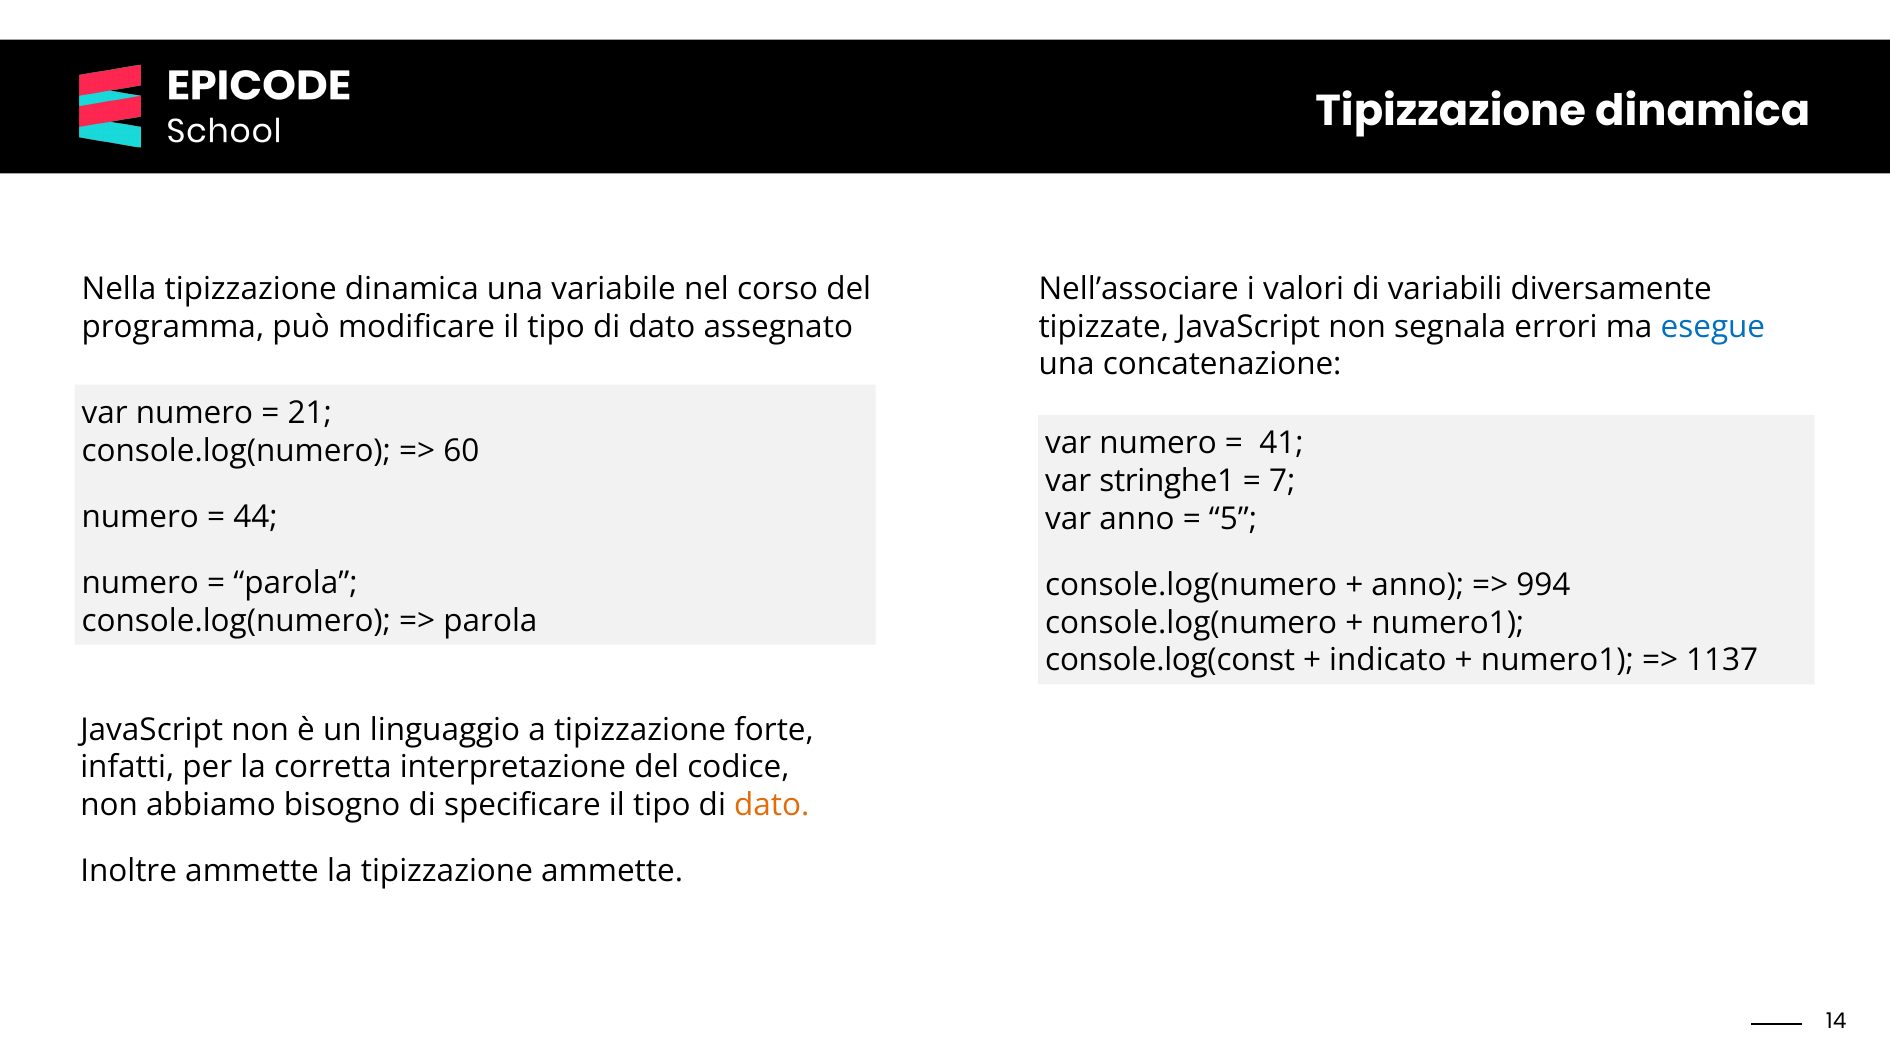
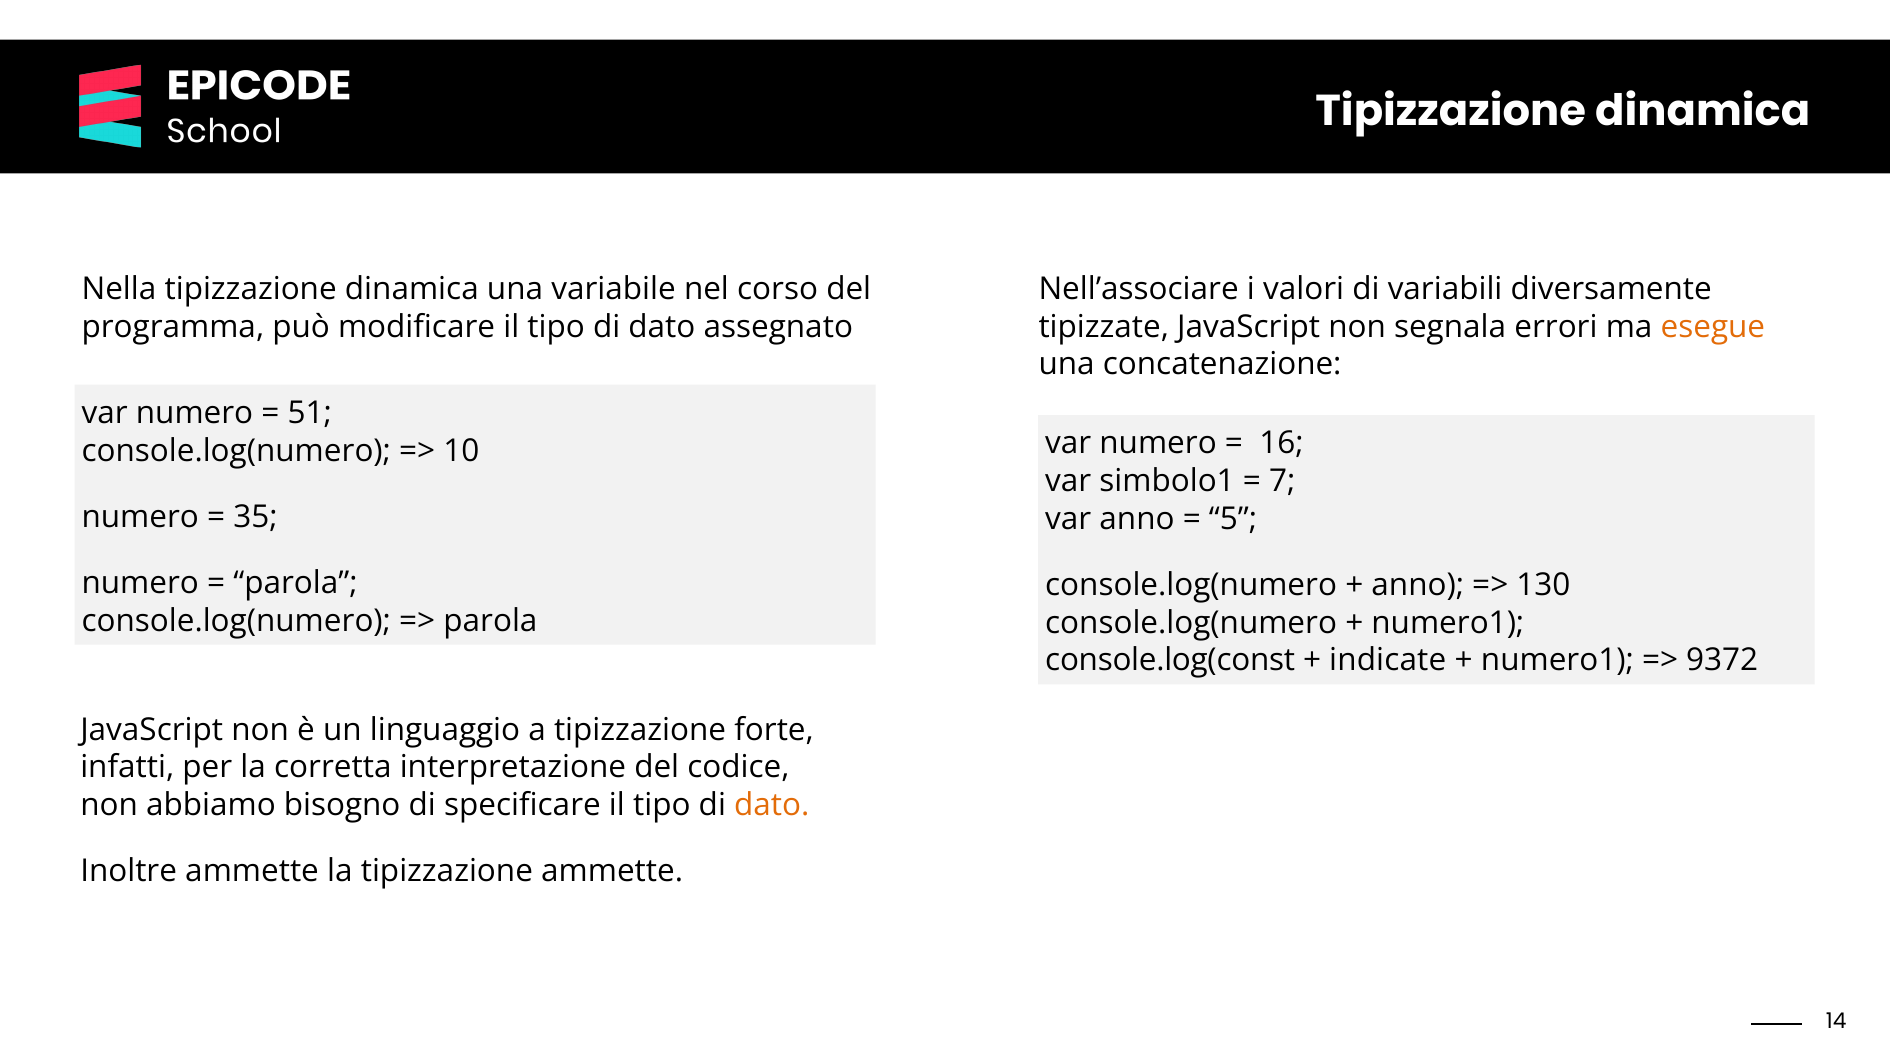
esegue colour: blue -> orange (1713, 327)
21: 21 -> 51 (310, 413)
41: 41 -> 16 (1282, 443)
60: 60 -> 10 (461, 451)
stringhe1: stringhe1 -> simbolo1 (1167, 481)
44: 44 -> 35 (255, 517)
994: 994 -> 130 (1543, 585)
indicato: indicato -> indicate (1388, 661)
1137: 1137 -> 9372 (1722, 661)
